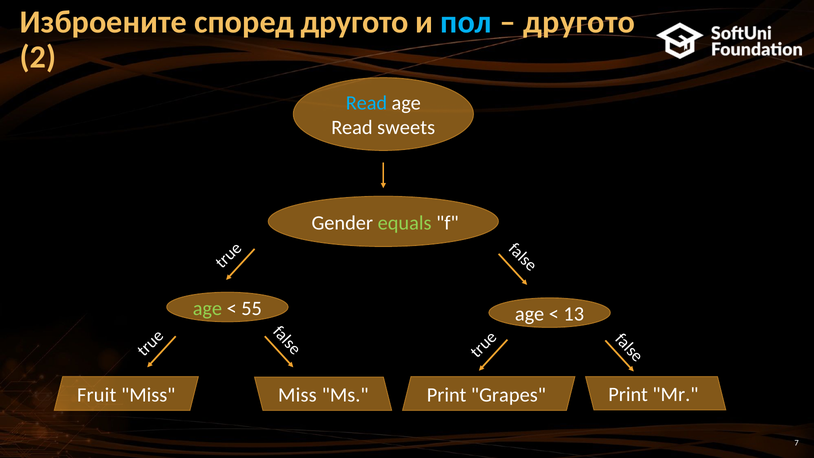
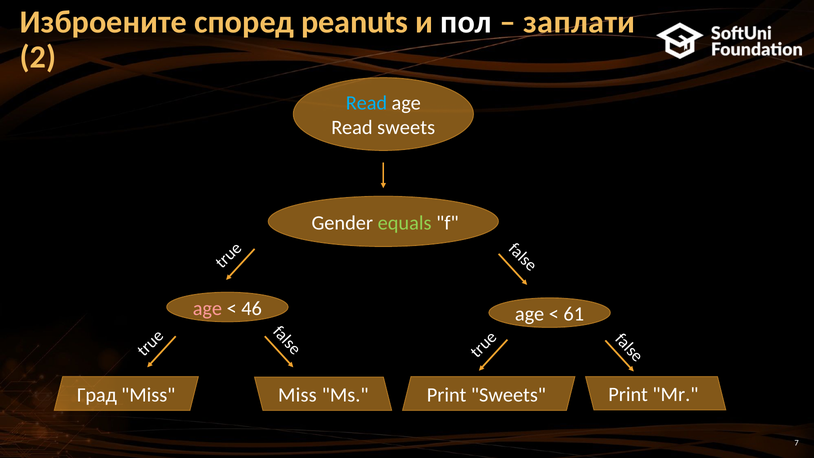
според другото: другото -> peanuts (355, 22)
пол colour: light blue -> white (466, 22)
другото: другото -> заплати (579, 22)
age colour: light green -> pink (207, 308)
55: 55 -> 46 (252, 308)
13: 13 -> 61 (574, 314)
Fruit: Fruit -> Град (97, 395)
Print Grapes: Grapes -> Sweets (508, 395)
